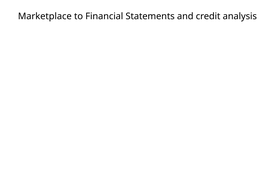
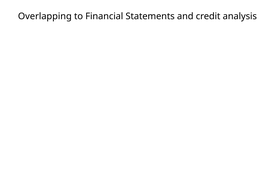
Marketplace: Marketplace -> Overlapping (45, 16)
